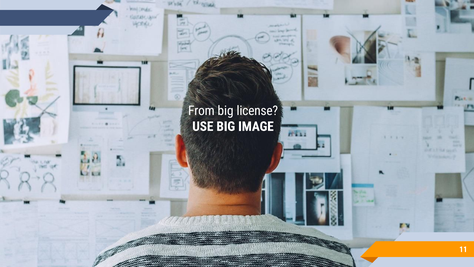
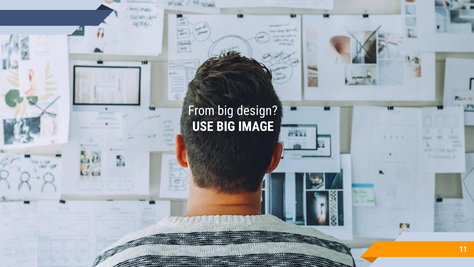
license: license -> design (257, 111)
